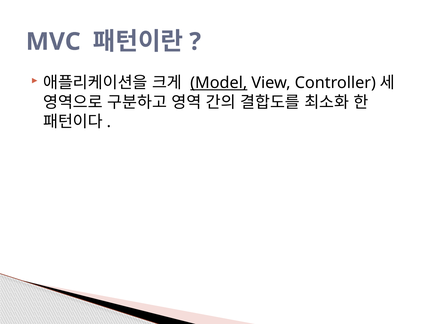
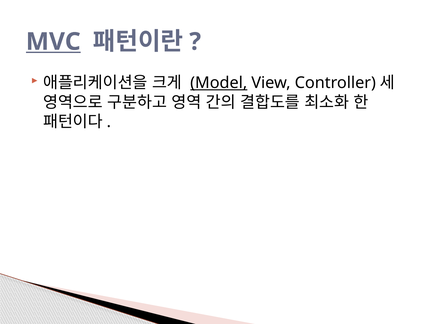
MVC underline: none -> present (53, 42)
